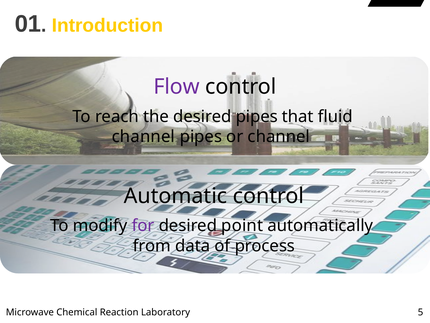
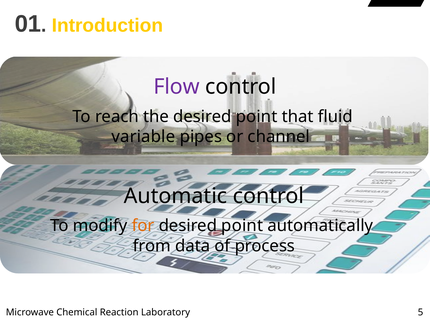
the desired pipes: pipes -> point (257, 116)
channel: channel -> variable (143, 136)
for colour: purple -> orange (143, 225)
